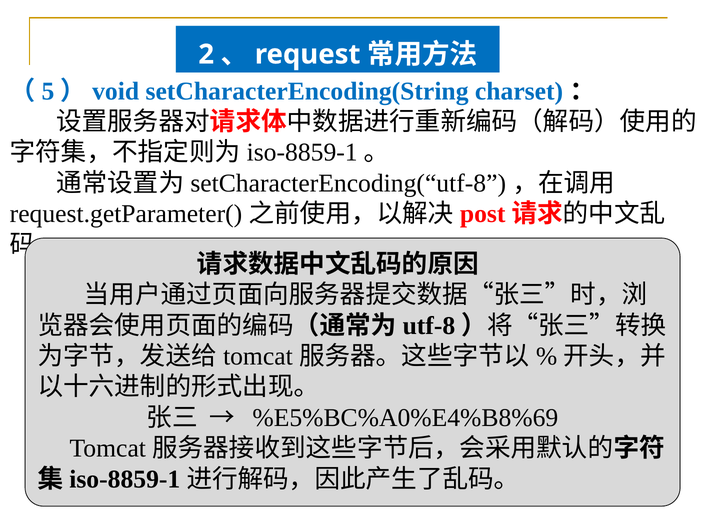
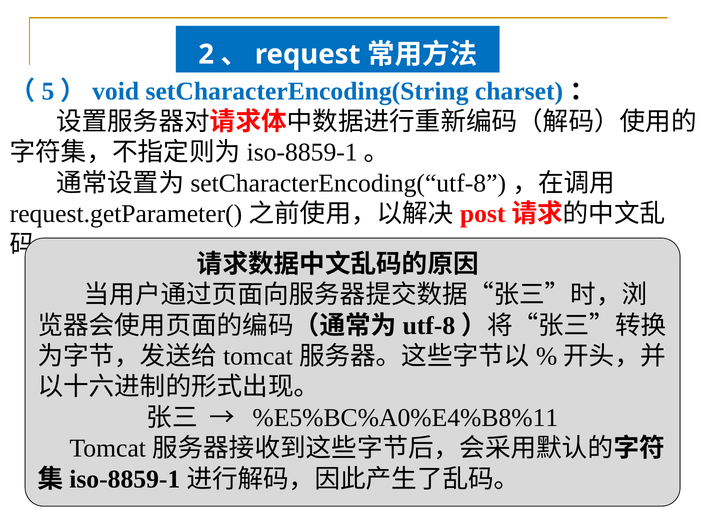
%E5%BC%A0%E4%B8%69: %E5%BC%A0%E4%B8%69 -> %E5%BC%A0%E4%B8%11 (405, 418)
